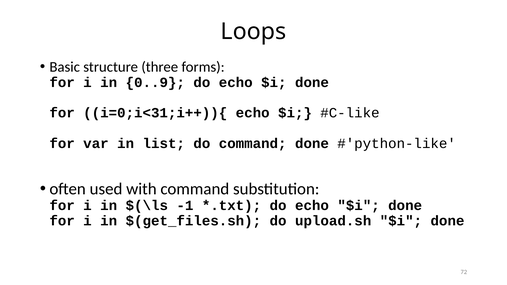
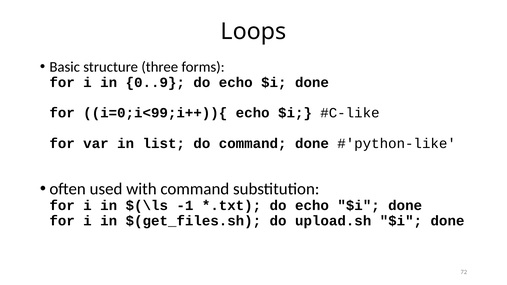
i=0;i<31;i++)){: i=0;i<31;i++)){ -> i=0;i<99;i++)){ (155, 113)
